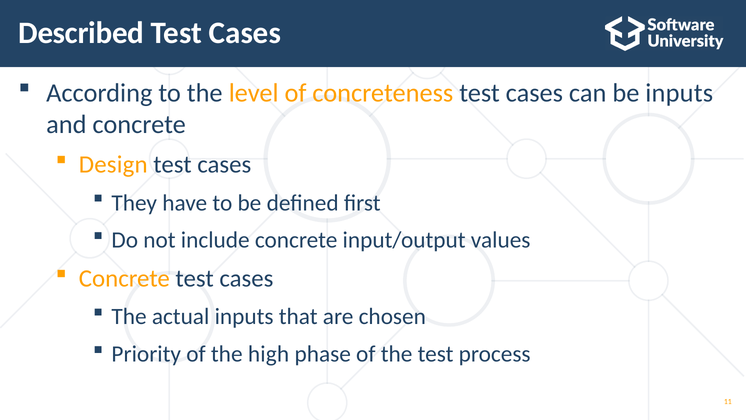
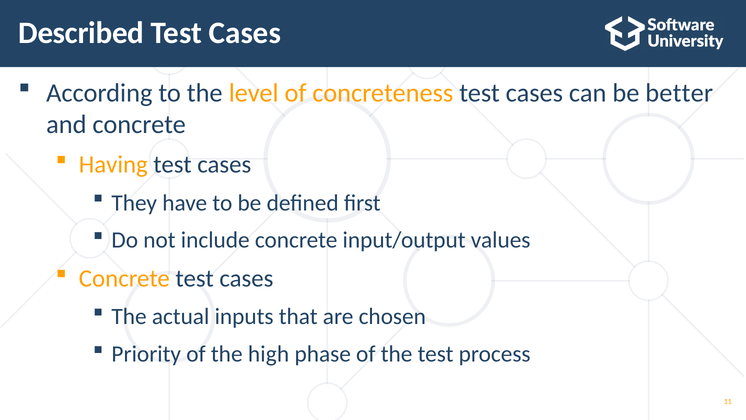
be inputs: inputs -> better (679, 93)
Design: Design -> Having (113, 165)
